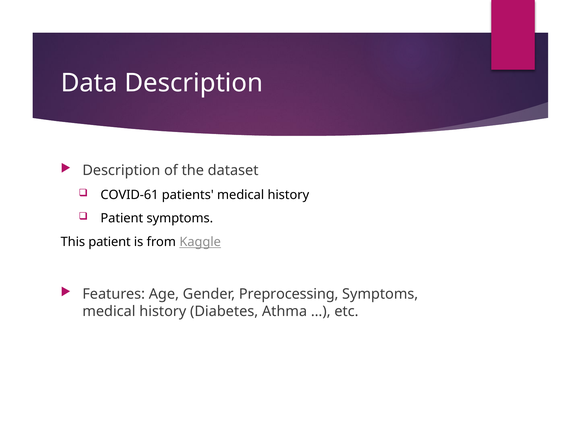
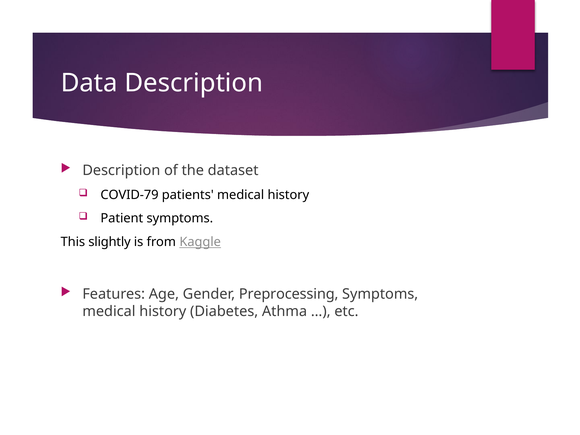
COVID-61: COVID-61 -> COVID-79 (130, 195)
This patient: patient -> slightly (110, 242)
